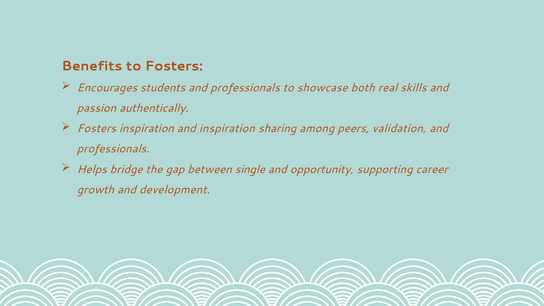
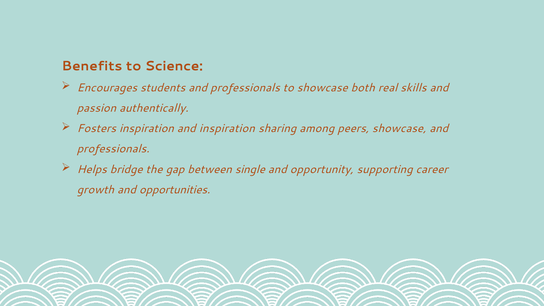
to Fosters: Fosters -> Science (174, 66)
peers validation: validation -> showcase (399, 129)
development: development -> opportunities (175, 190)
